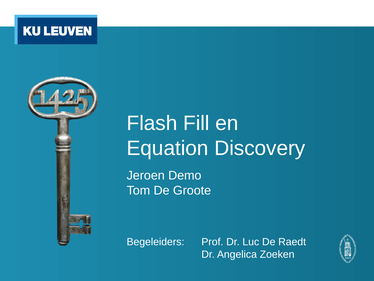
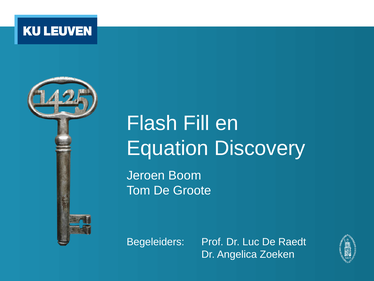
Demo: Demo -> Boom (185, 175)
